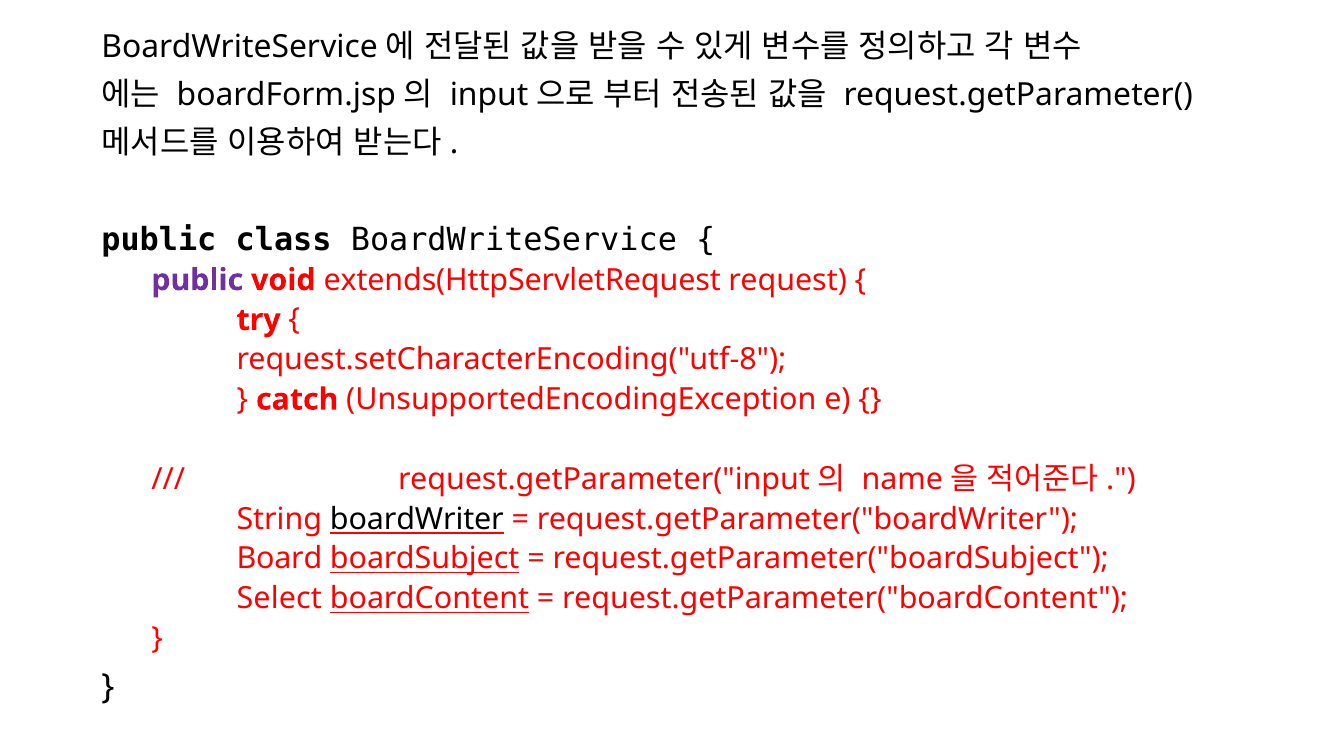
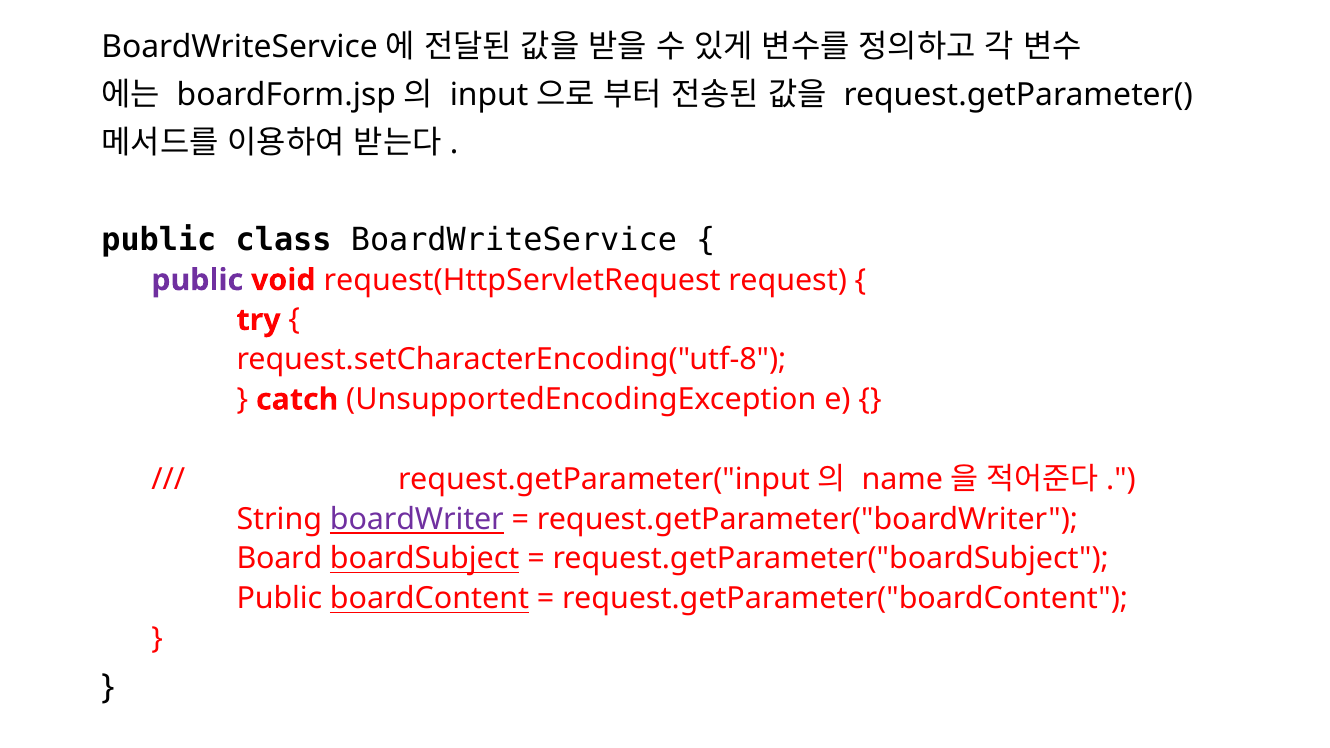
extends(HttpServletRequest: extends(HttpServletRequest -> request(HttpServletRequest (522, 280)
boardWriter colour: black -> purple (417, 519)
Select: Select -> Public (279, 599)
